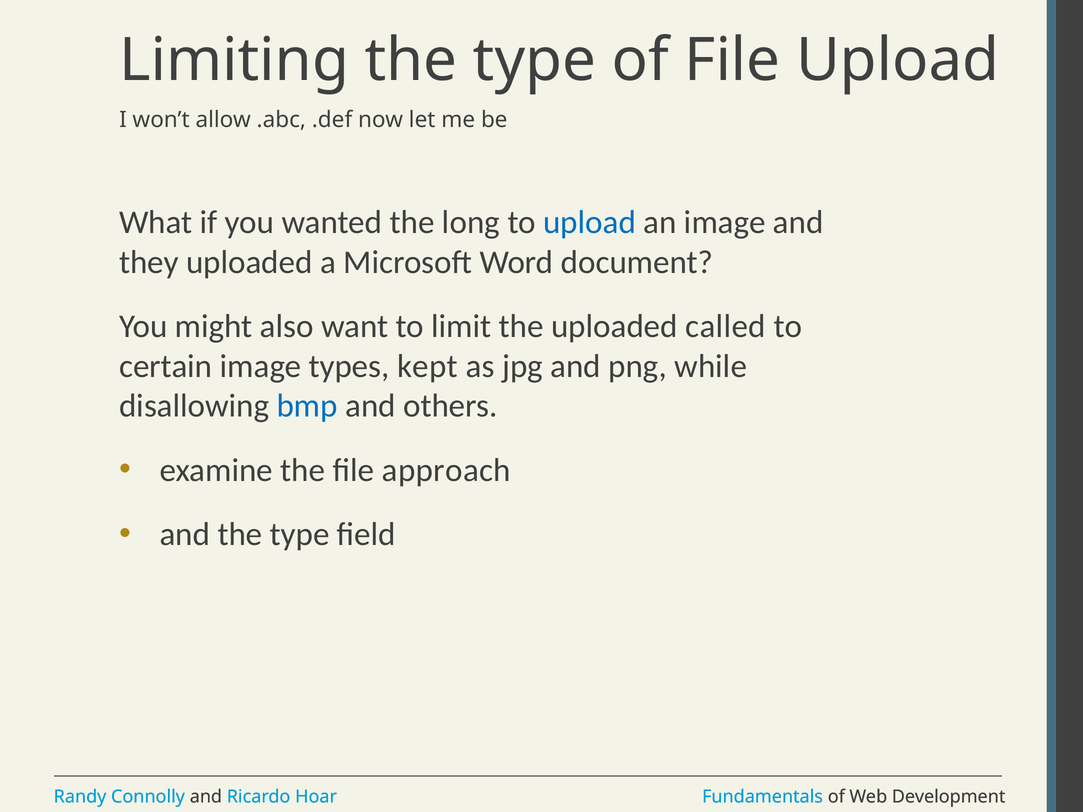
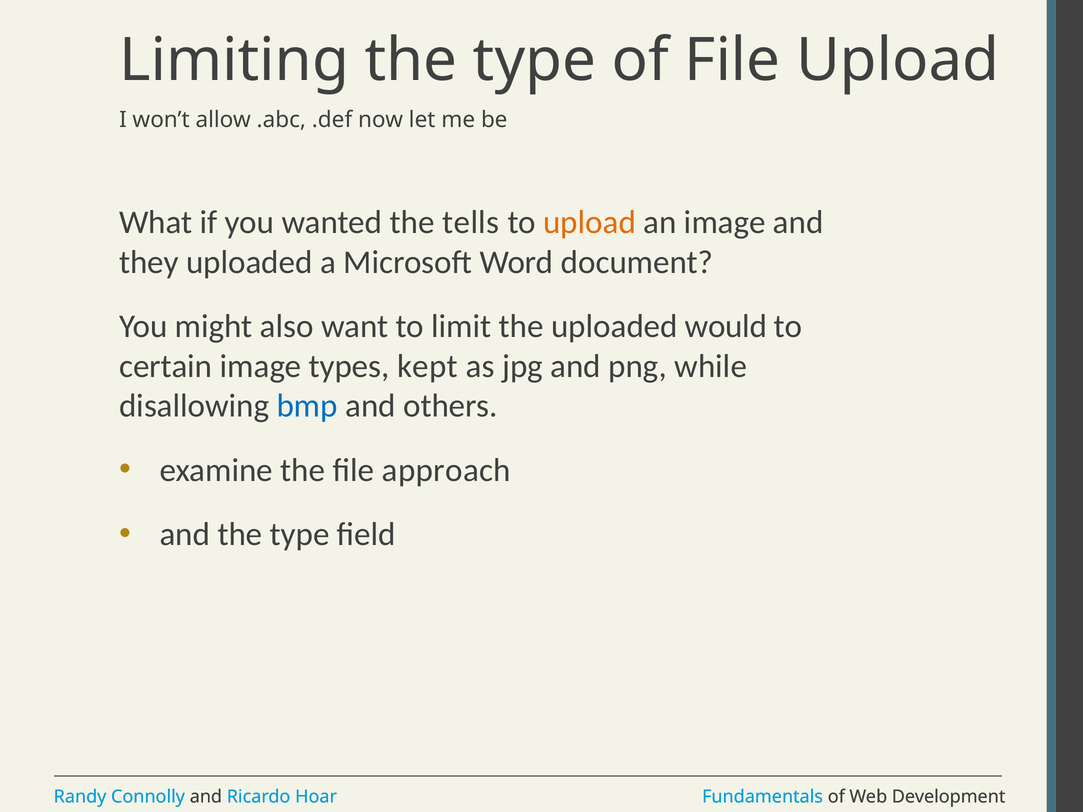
long: long -> tells (471, 223)
upload colour: blue -> orange (590, 223)
called: called -> would (726, 327)
